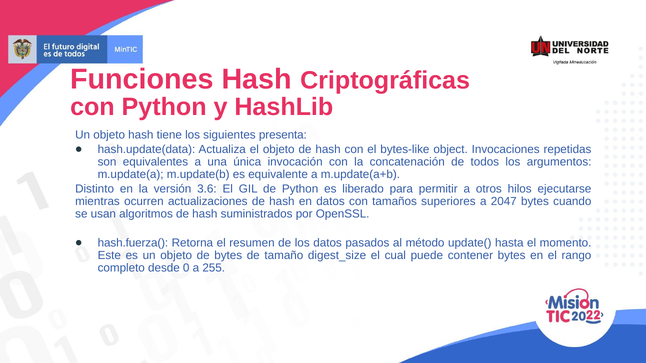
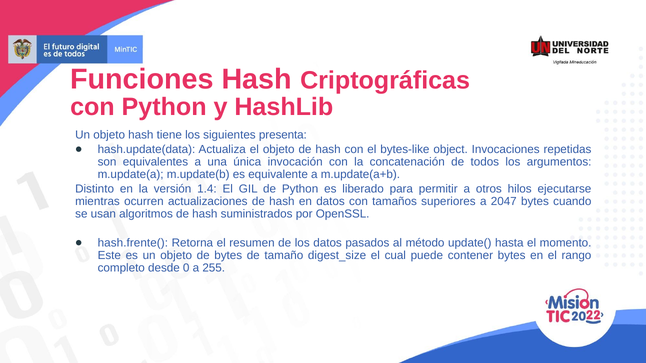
3.6: 3.6 -> 1.4 (207, 189)
hash.fuerza(: hash.fuerza( -> hash.frente( (133, 243)
